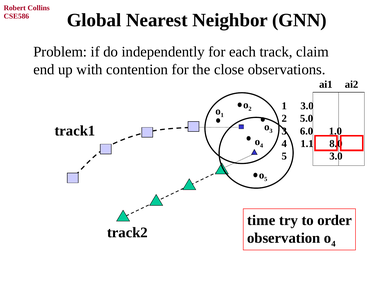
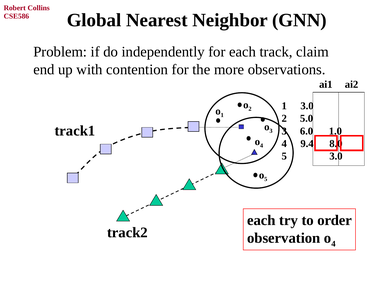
close: close -> more (229, 70)
1.1: 1.1 -> 9.4 (307, 144)
time: time -> each (261, 221)
